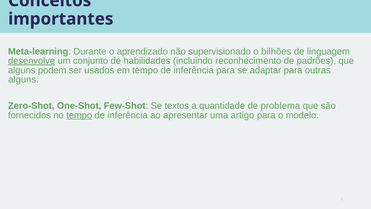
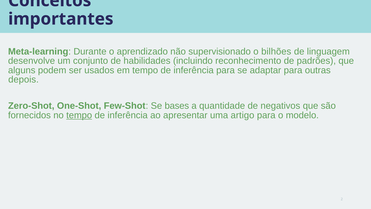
desenvolve underline: present -> none (32, 61)
alguns: alguns -> depois (23, 79)
textos: textos -> bases (177, 106)
problema: problema -> negativos (280, 106)
